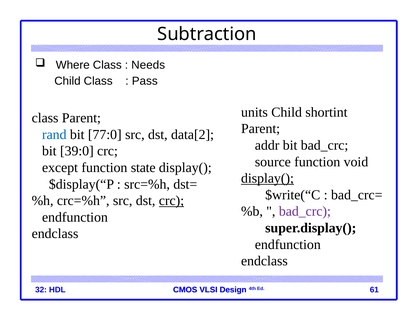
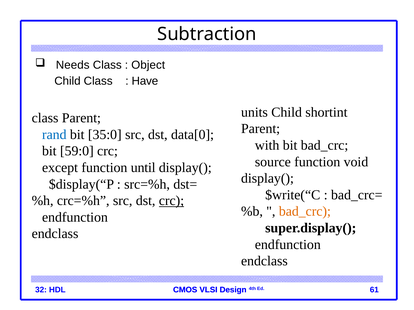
Where: Where -> Needs (73, 65)
Needs: Needs -> Object (148, 65)
Pass: Pass -> Have (145, 81)
77:0: 77:0 -> 35:0 (105, 135)
data[2: data[2 -> data[0 (192, 135)
addr: addr -> with (267, 146)
39:0: 39:0 -> 59:0 (77, 151)
state: state -> until (143, 168)
display( underline: present -> none (267, 179)
bad_crc colour: purple -> orange (305, 212)
